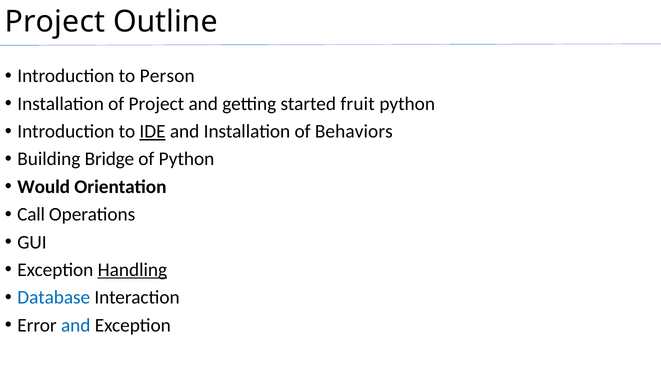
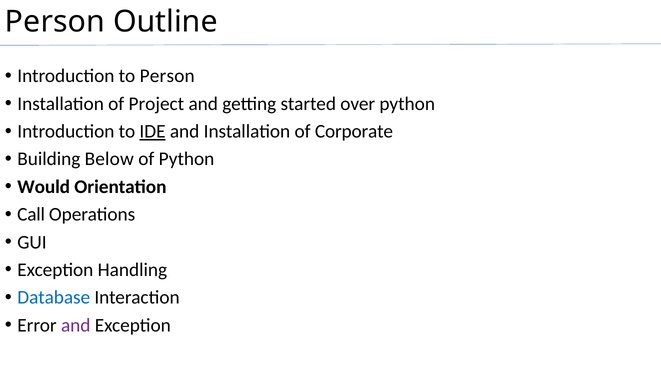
Project: Project -> Person (55, 22)
fruit: fruit -> over (358, 104)
Behaviors: Behaviors -> Corporate (354, 131)
Bridge: Bridge -> Below (109, 159)
Handling underline: present -> none (132, 270)
and colour: blue -> purple (76, 325)
